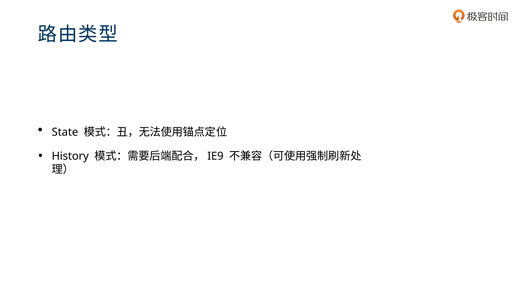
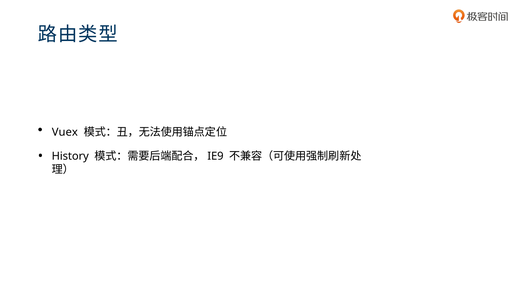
State: State -> Vuex (65, 132)
